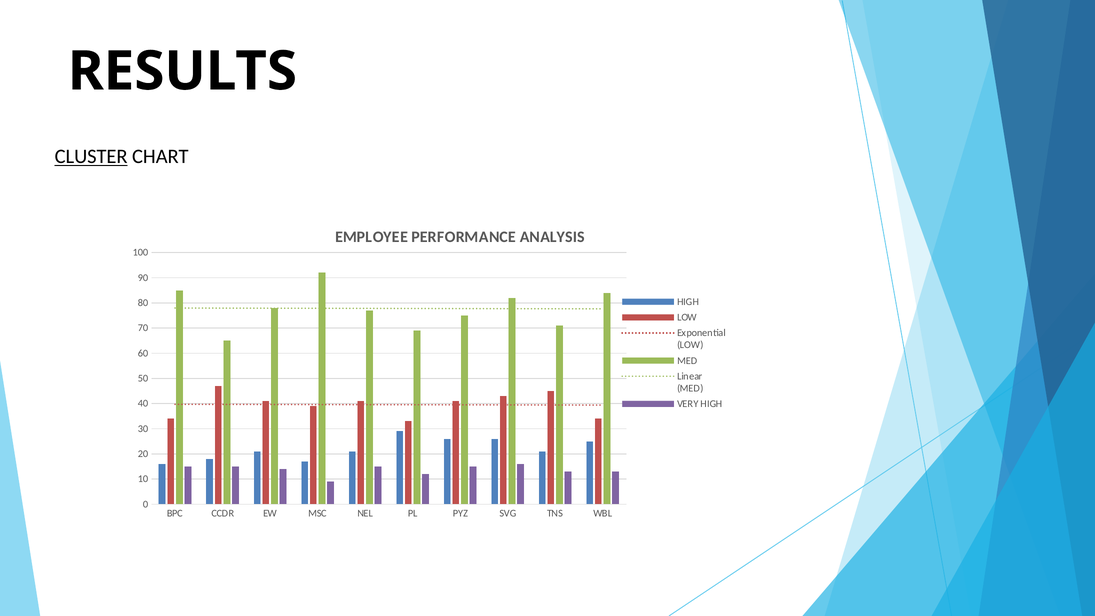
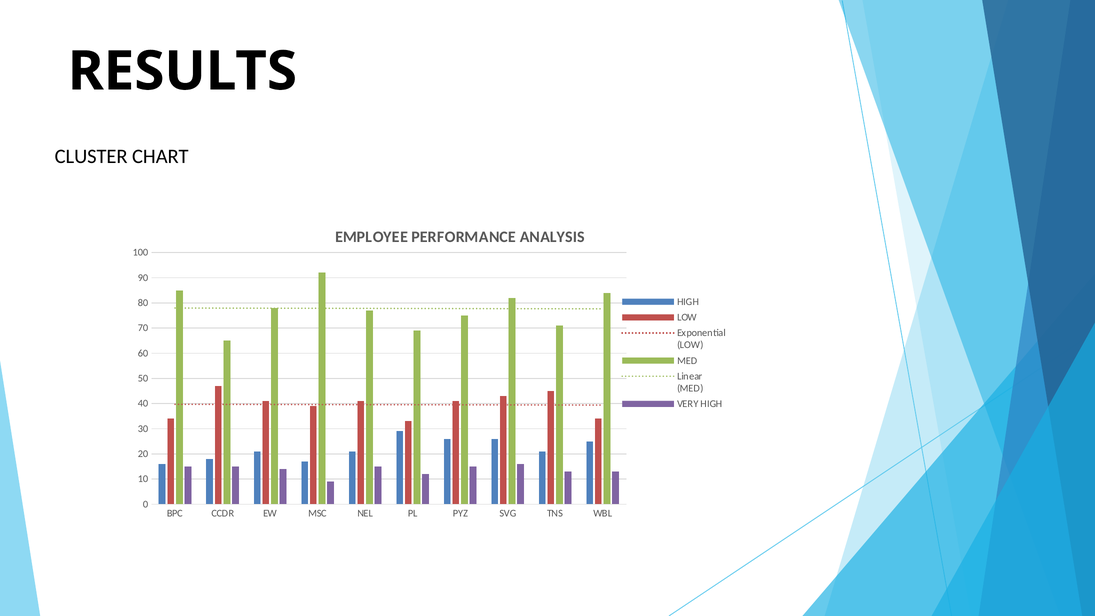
CLUSTER underline: present -> none (91, 157)
